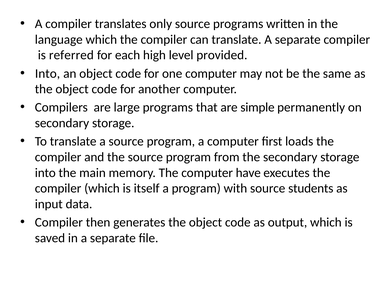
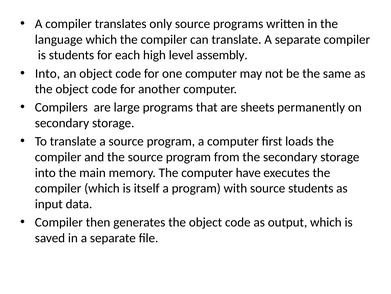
is referred: referred -> students (71, 55)
provided: provided -> assembly (222, 55)
simple: simple -> sheets (257, 107)
